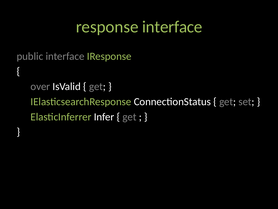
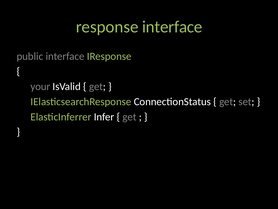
over: over -> your (40, 86)
